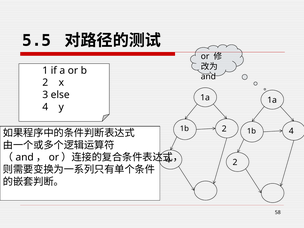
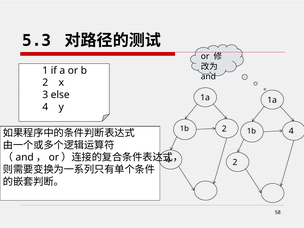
5.5: 5.5 -> 5.3 (37, 41)
